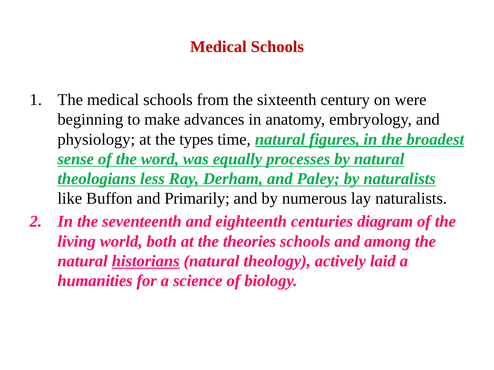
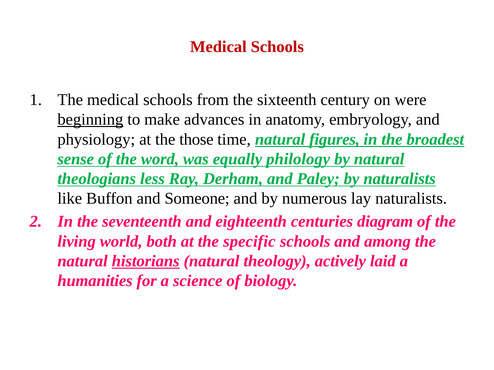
beginning underline: none -> present (90, 120)
types: types -> those (196, 139)
processes: processes -> philology (298, 159)
Primarily: Primarily -> Someone (197, 199)
theories: theories -> specific (249, 242)
